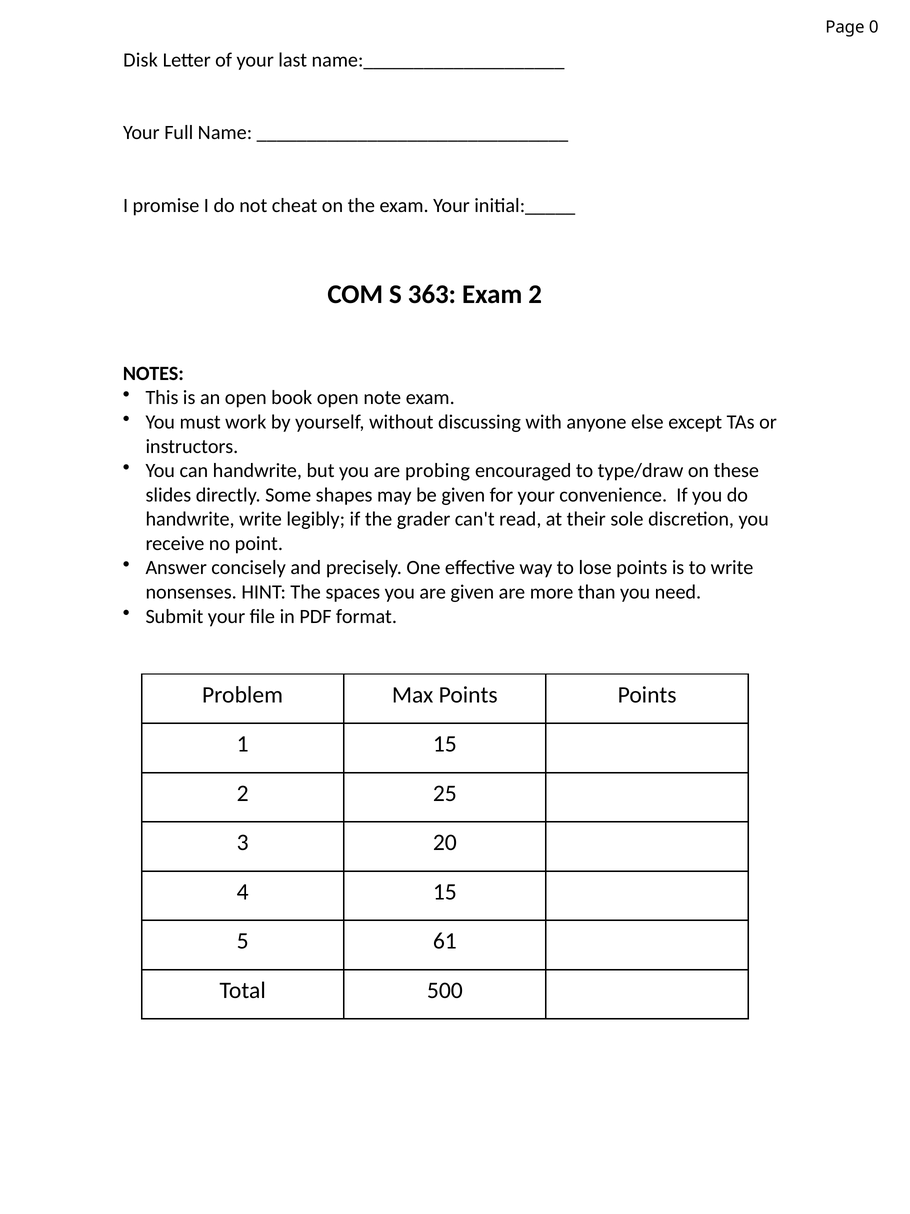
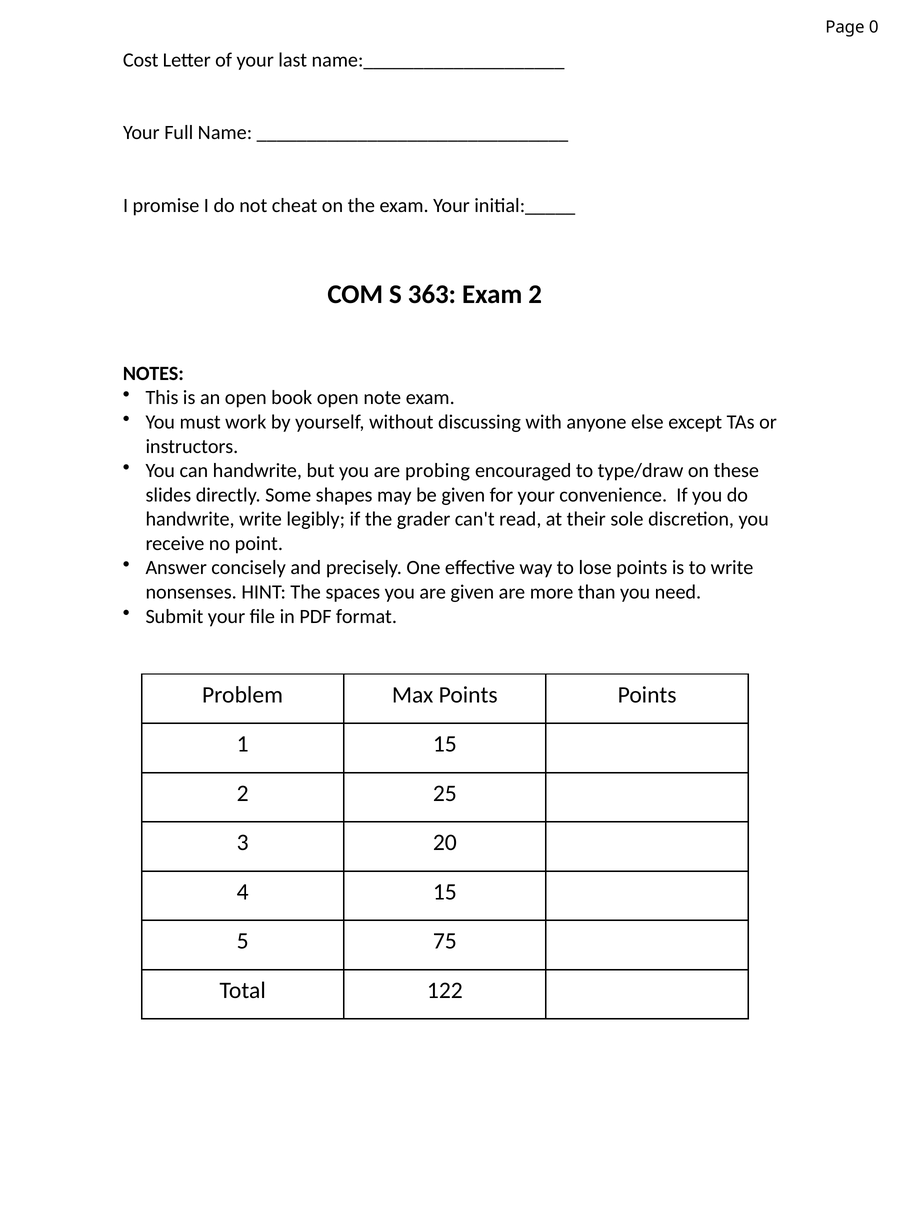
Disk: Disk -> Cost (141, 60)
61: 61 -> 75 (445, 941)
500: 500 -> 122 (445, 990)
